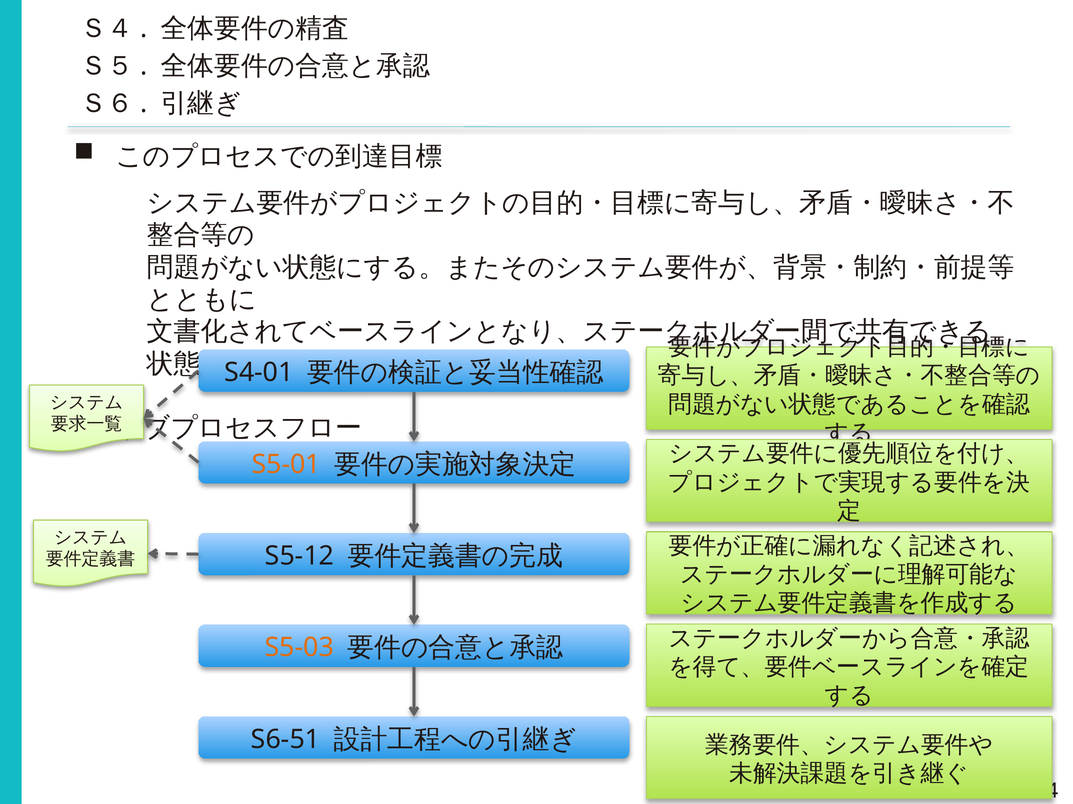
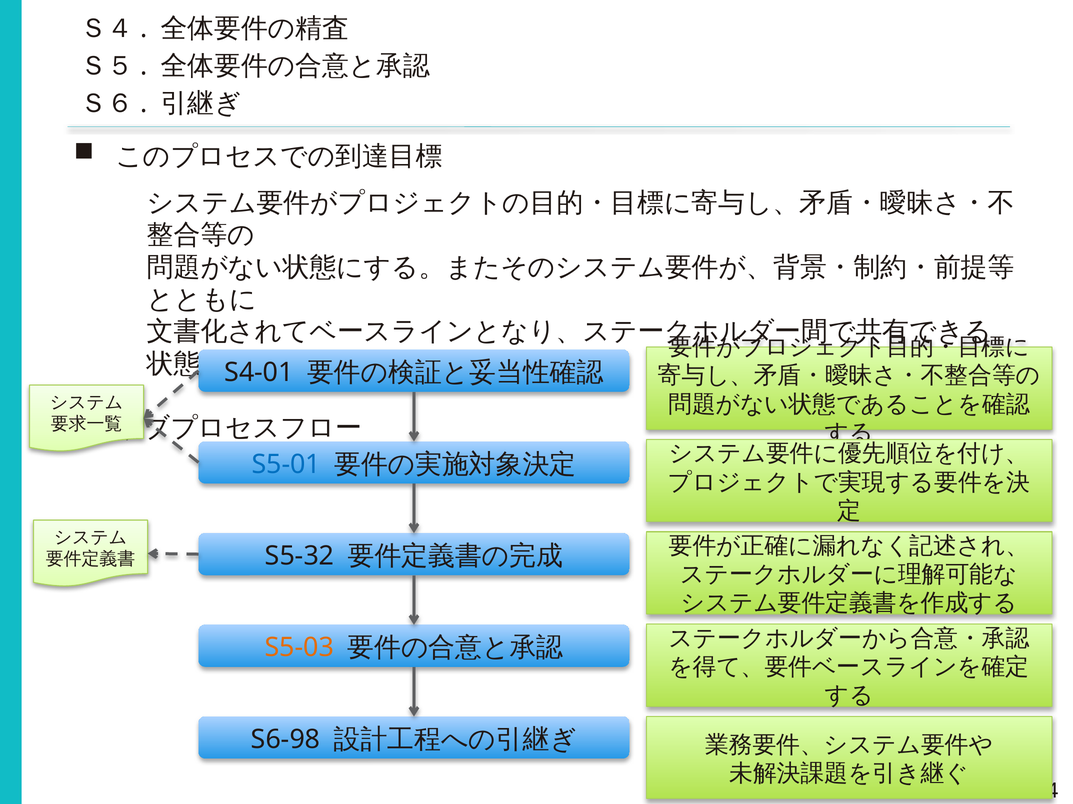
S5-01 colour: orange -> blue (286, 465)
S5-12: S5-12 -> S5-32 (300, 557)
S6-51: S6-51 -> S6-98 (286, 740)
